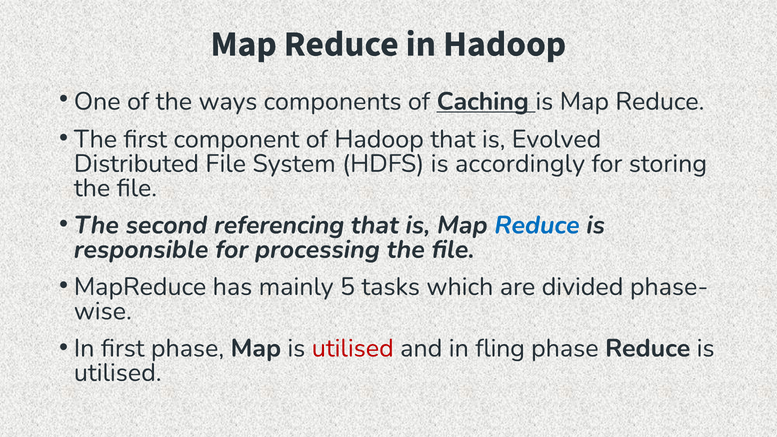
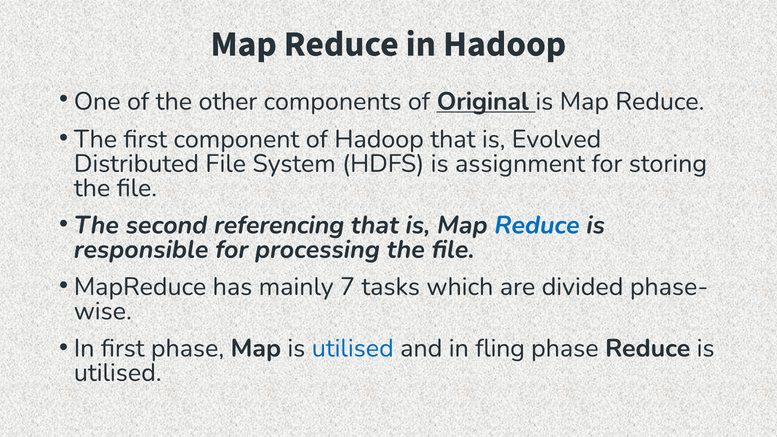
ways: ways -> other (228, 101)
Caching: Caching -> Original (483, 101)
accordingly: accordingly -> assignment (520, 164)
5: 5 -> 7 (348, 287)
utilised colour: red -> blue (353, 348)
